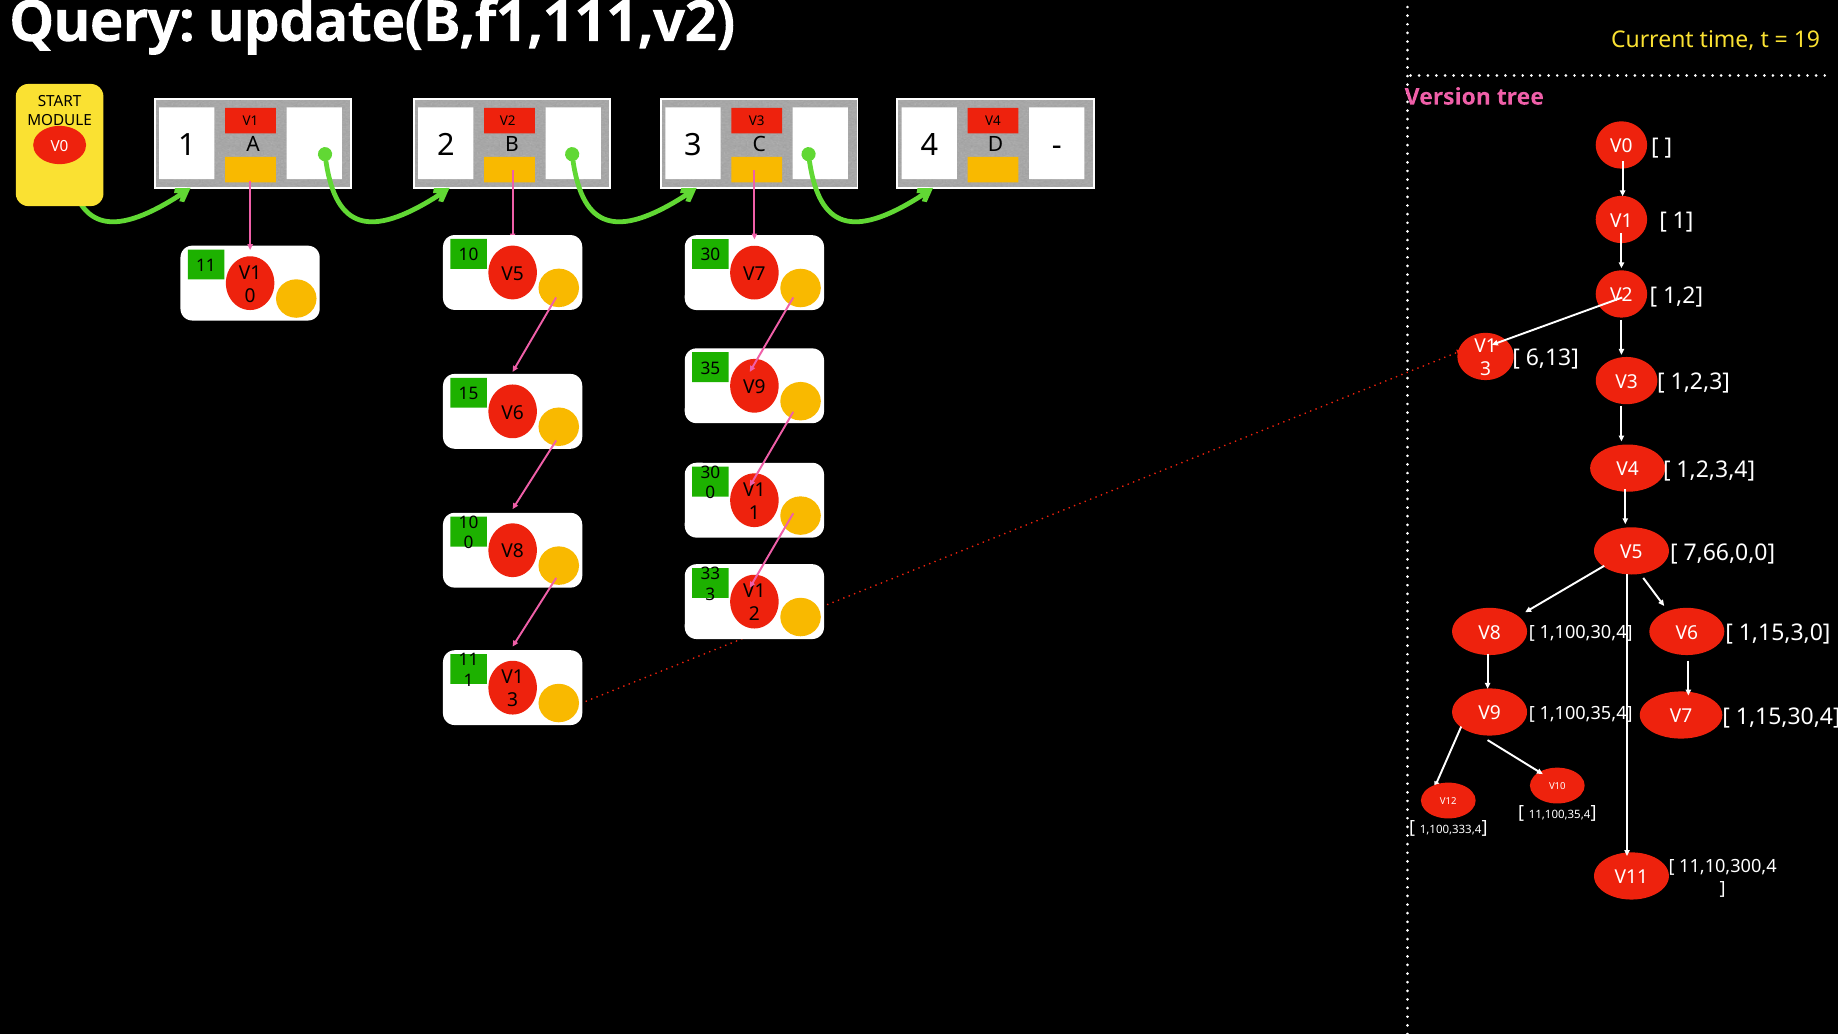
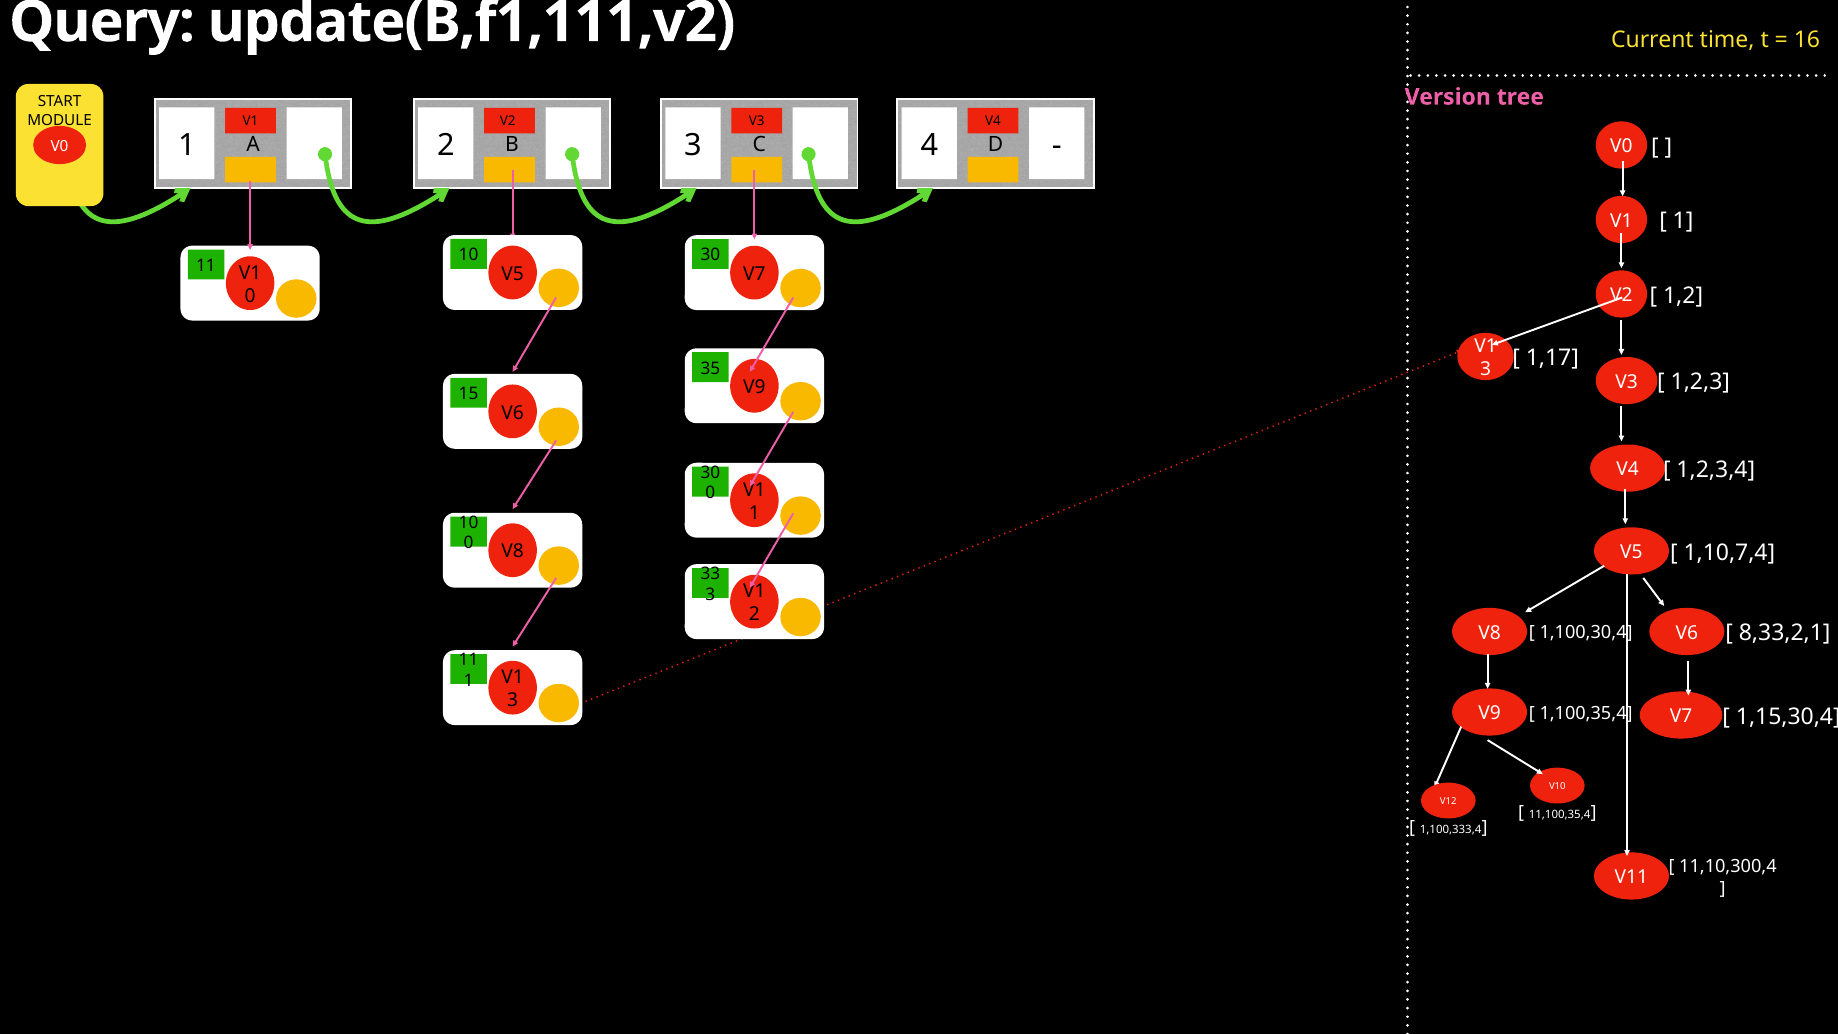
19: 19 -> 16 (1807, 40)
6,13: 6,13 -> 1,17 (1552, 358)
7,66,0,0: 7,66,0,0 -> 1,10,7,4 (1729, 552)
1,15,3,0: 1,15,3,0 -> 8,33,2,1 (1785, 633)
